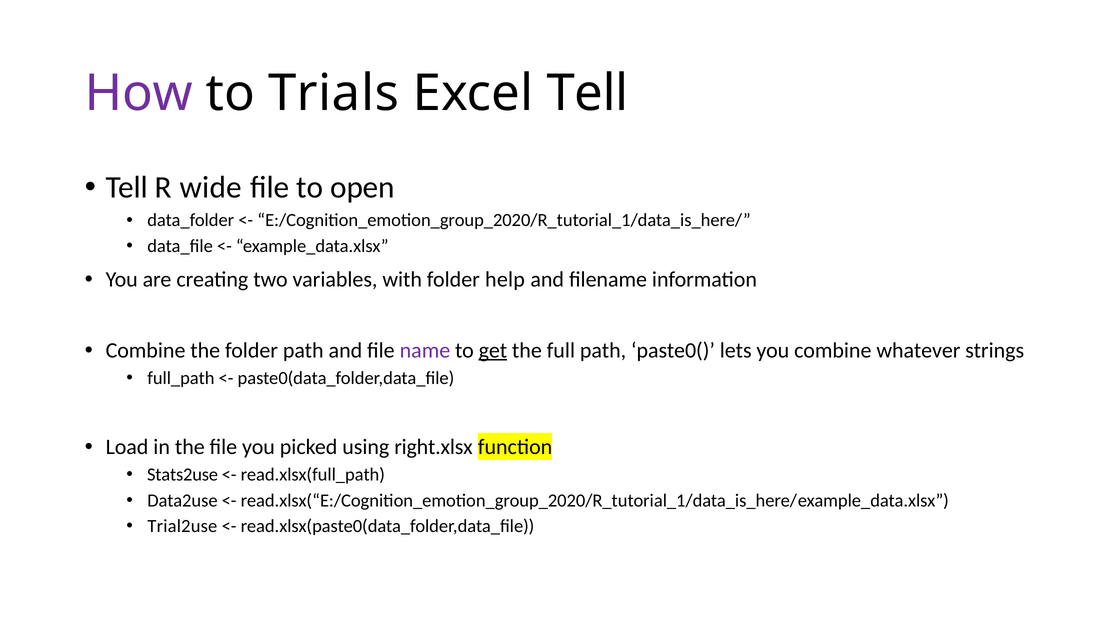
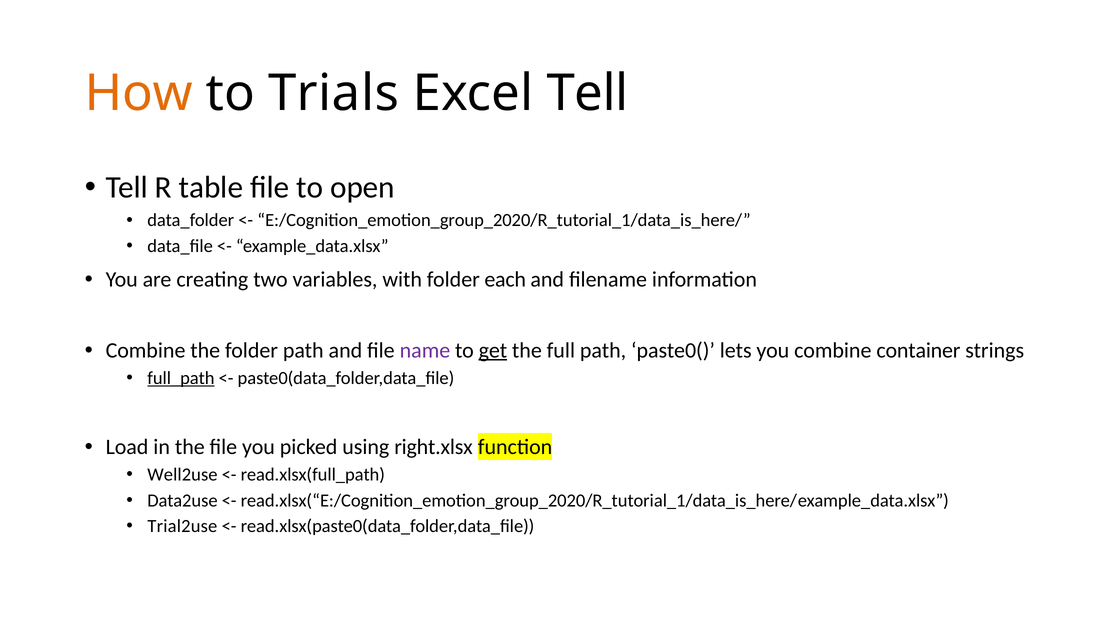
How colour: purple -> orange (139, 93)
wide: wide -> table (211, 187)
help: help -> each (505, 279)
whatever: whatever -> container (918, 350)
full_path underline: none -> present (181, 378)
Stats2use: Stats2use -> Well2use (182, 474)
